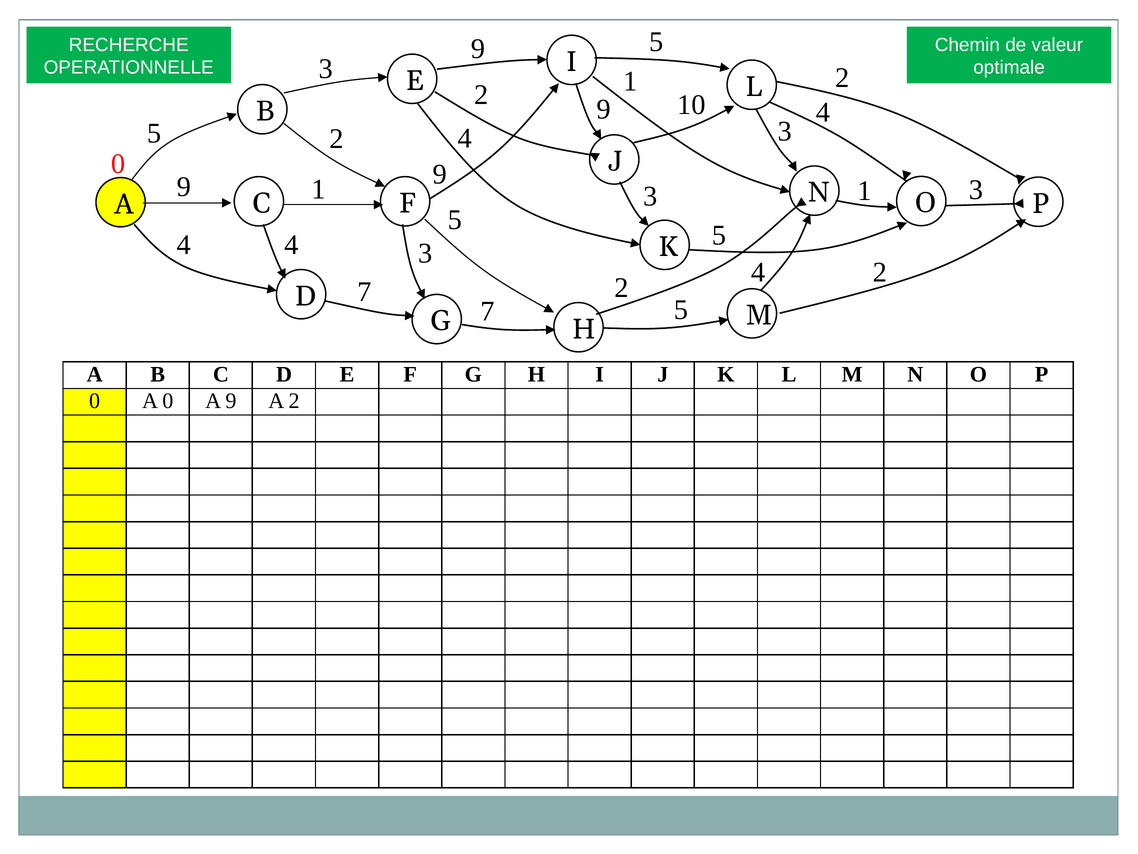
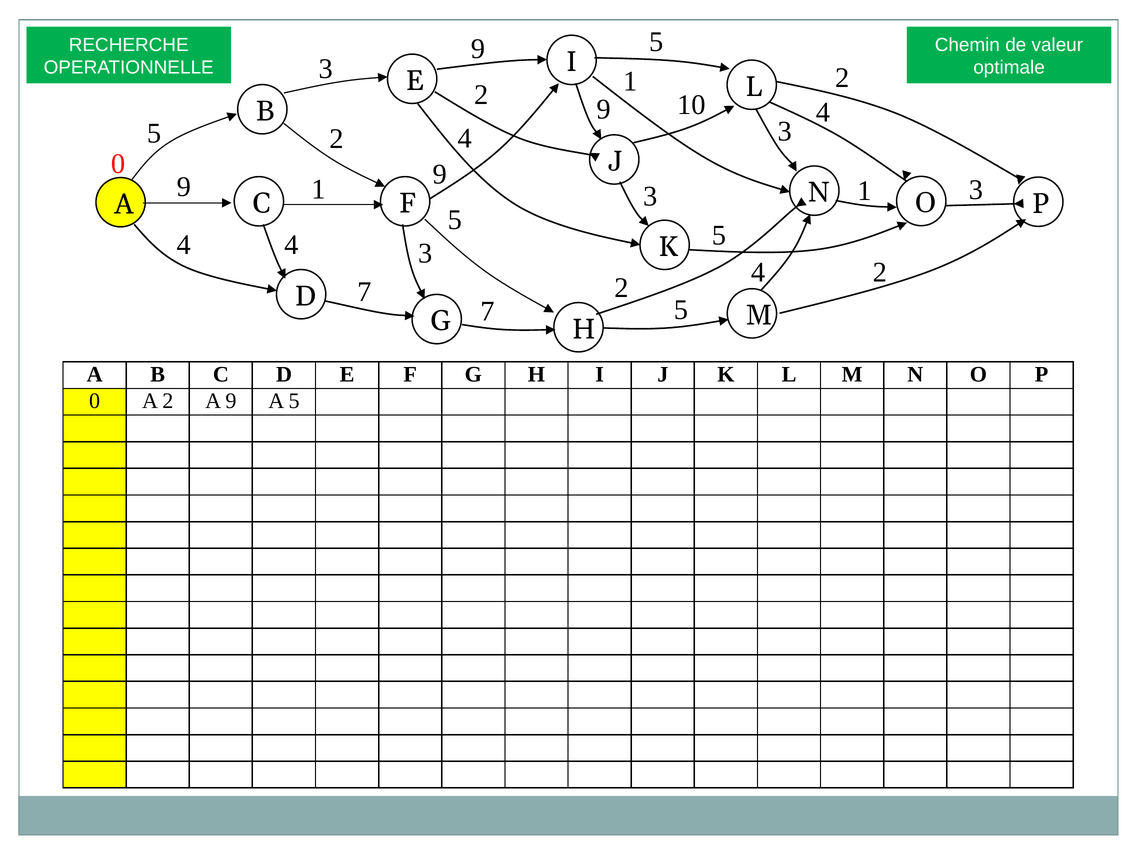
A 0: 0 -> 2 (168, 401)
A 2: 2 -> 5 (294, 401)
